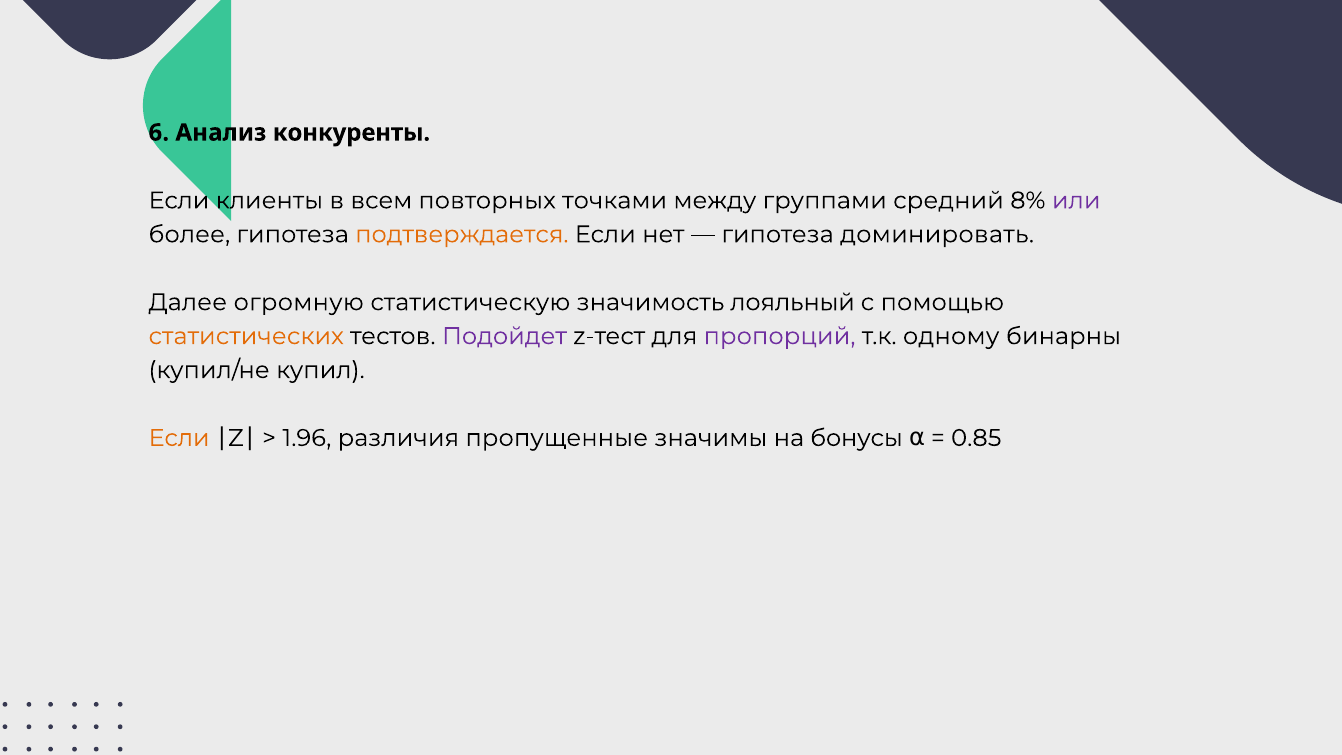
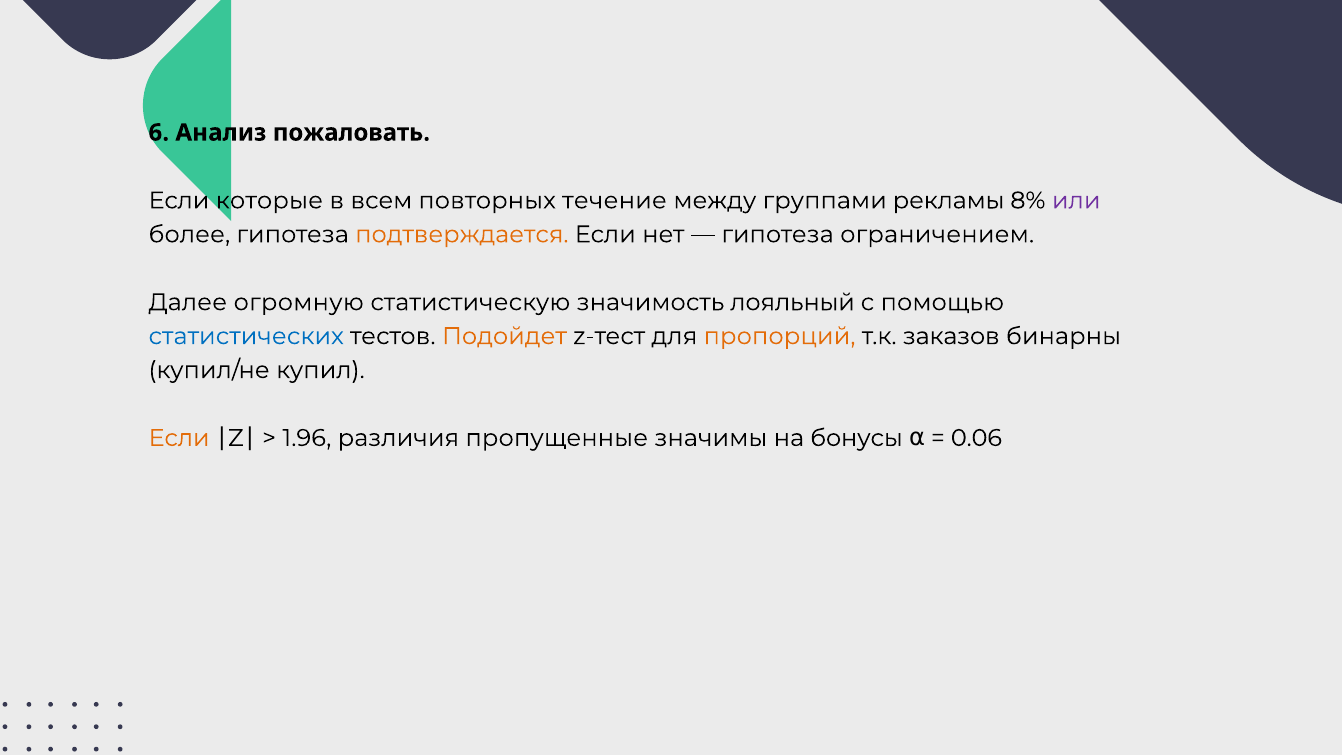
конкуренты: конкуренты -> пожаловать (351, 133)
клиенты: клиенты -> которые (269, 200)
точками: точками -> течение (615, 200)
средний: средний -> рекламы (949, 200)
доминировать: доминировать -> ограничением (937, 234)
статистических colour: orange -> blue (246, 336)
Подойдет colour: purple -> orange (504, 336)
пропорций colour: purple -> orange (780, 336)
одному: одному -> заказов (951, 336)
0.85: 0.85 -> 0.06 (976, 438)
